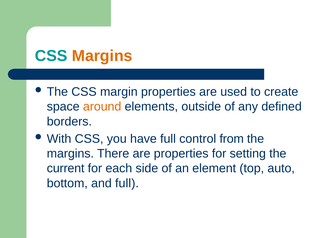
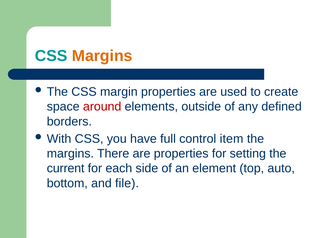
around colour: orange -> red (102, 107)
from: from -> item (232, 139)
and full: full -> file (127, 183)
